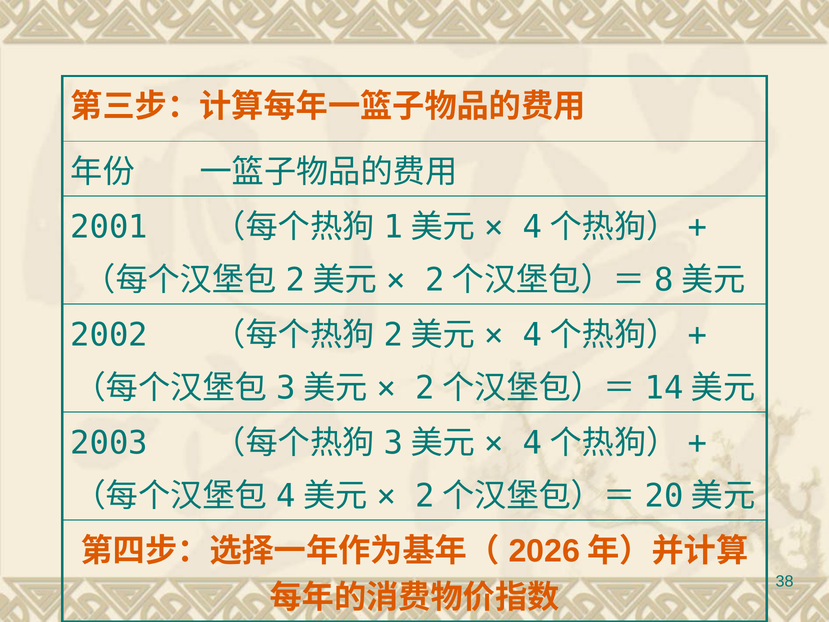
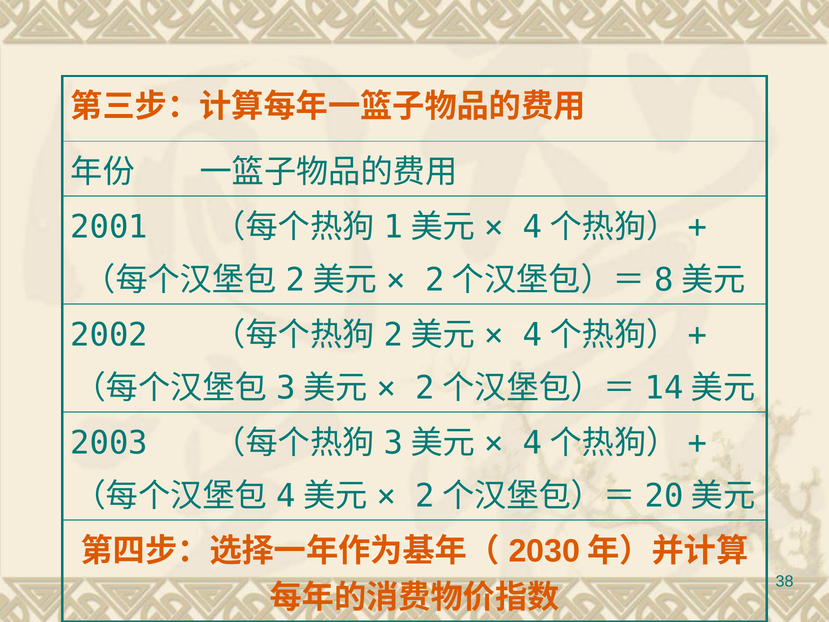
2026: 2026 -> 2030 (544, 551)
